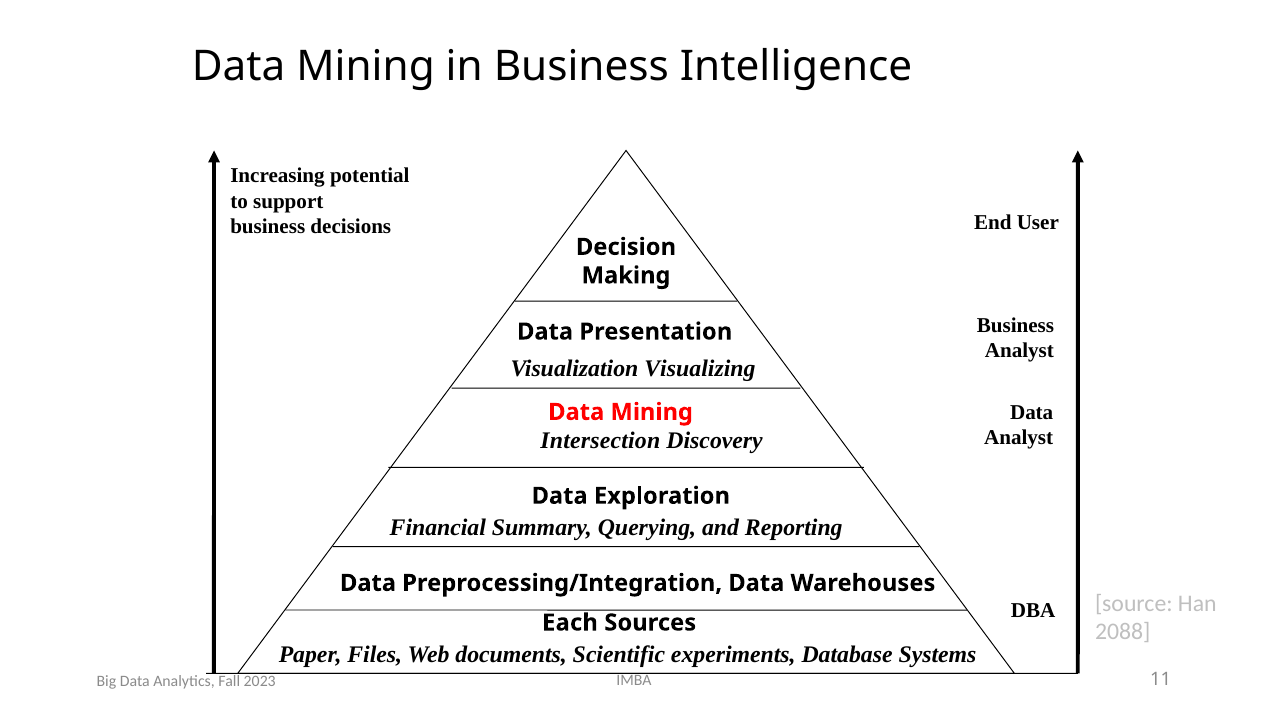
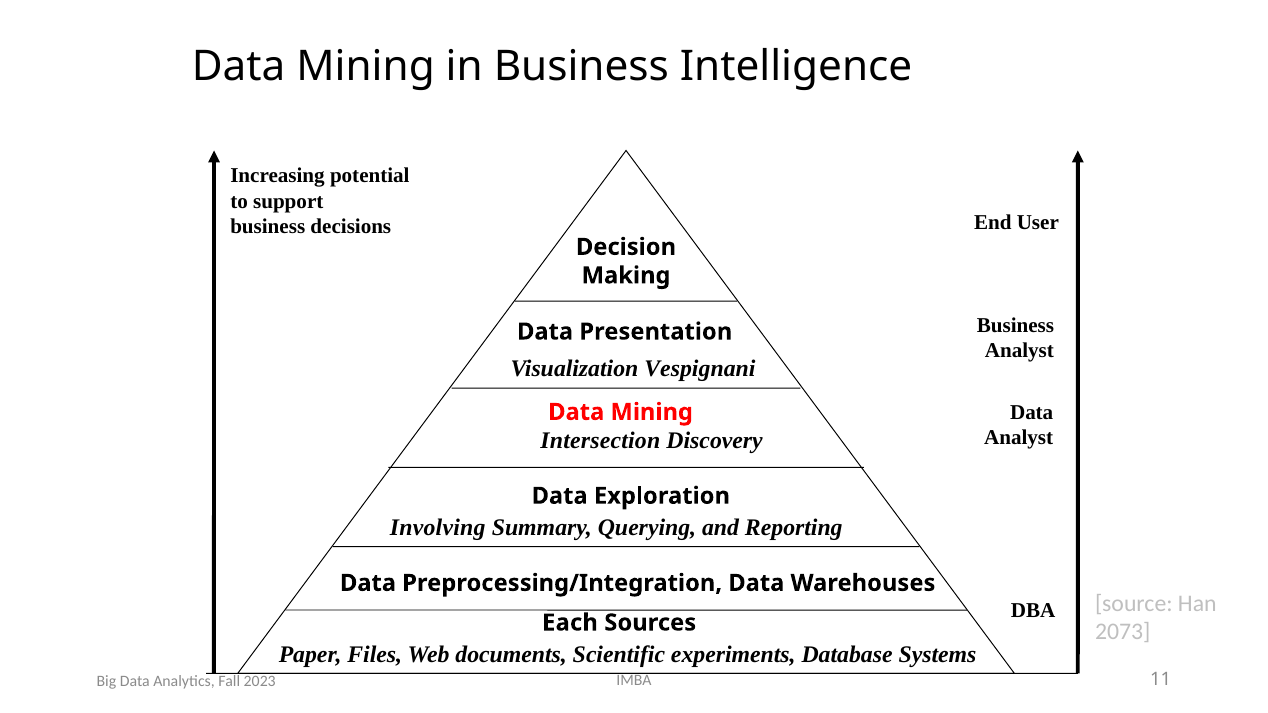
Visualizing: Visualizing -> Vespignani (700, 369)
Financial: Financial -> Involving (438, 528)
2088: 2088 -> 2073 (1123, 632)
